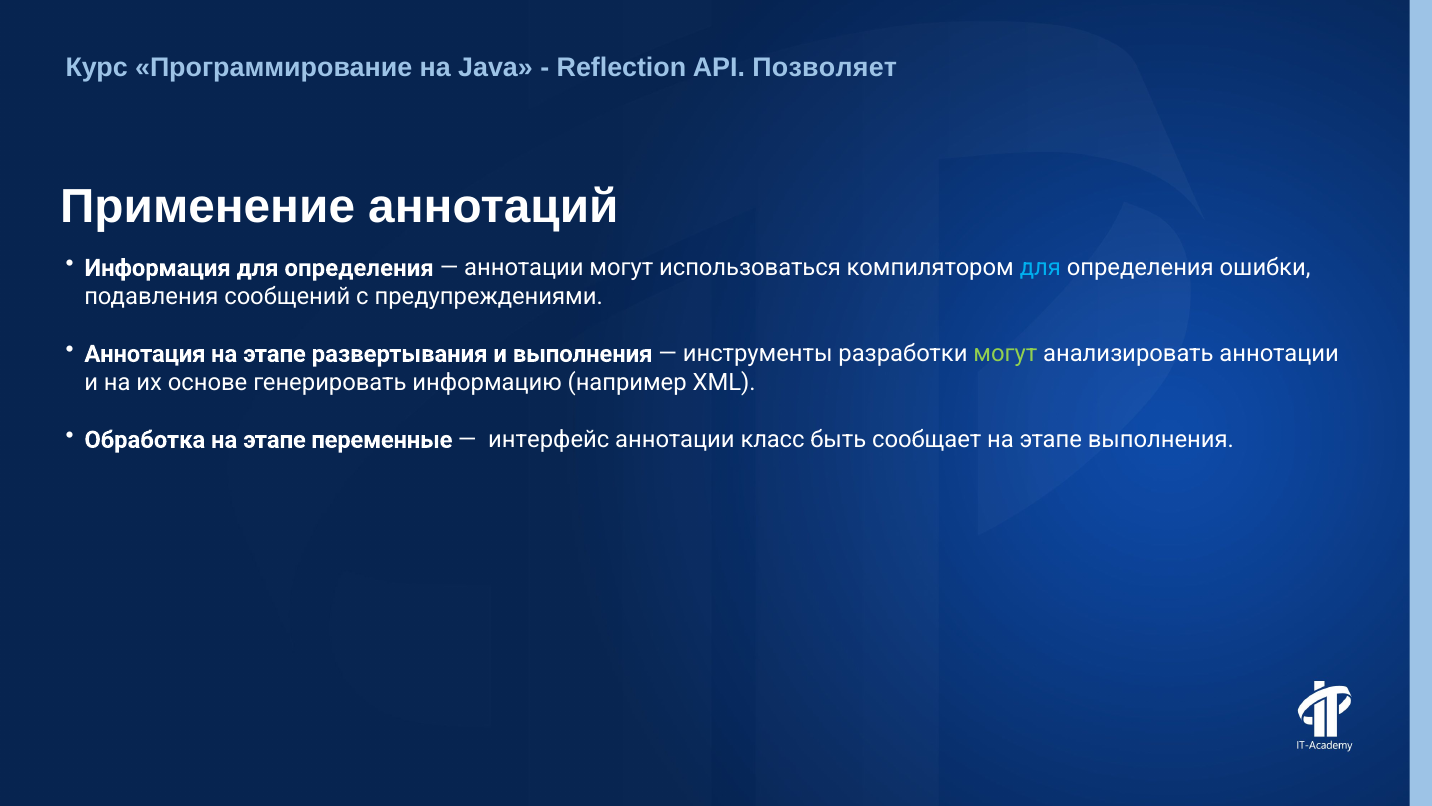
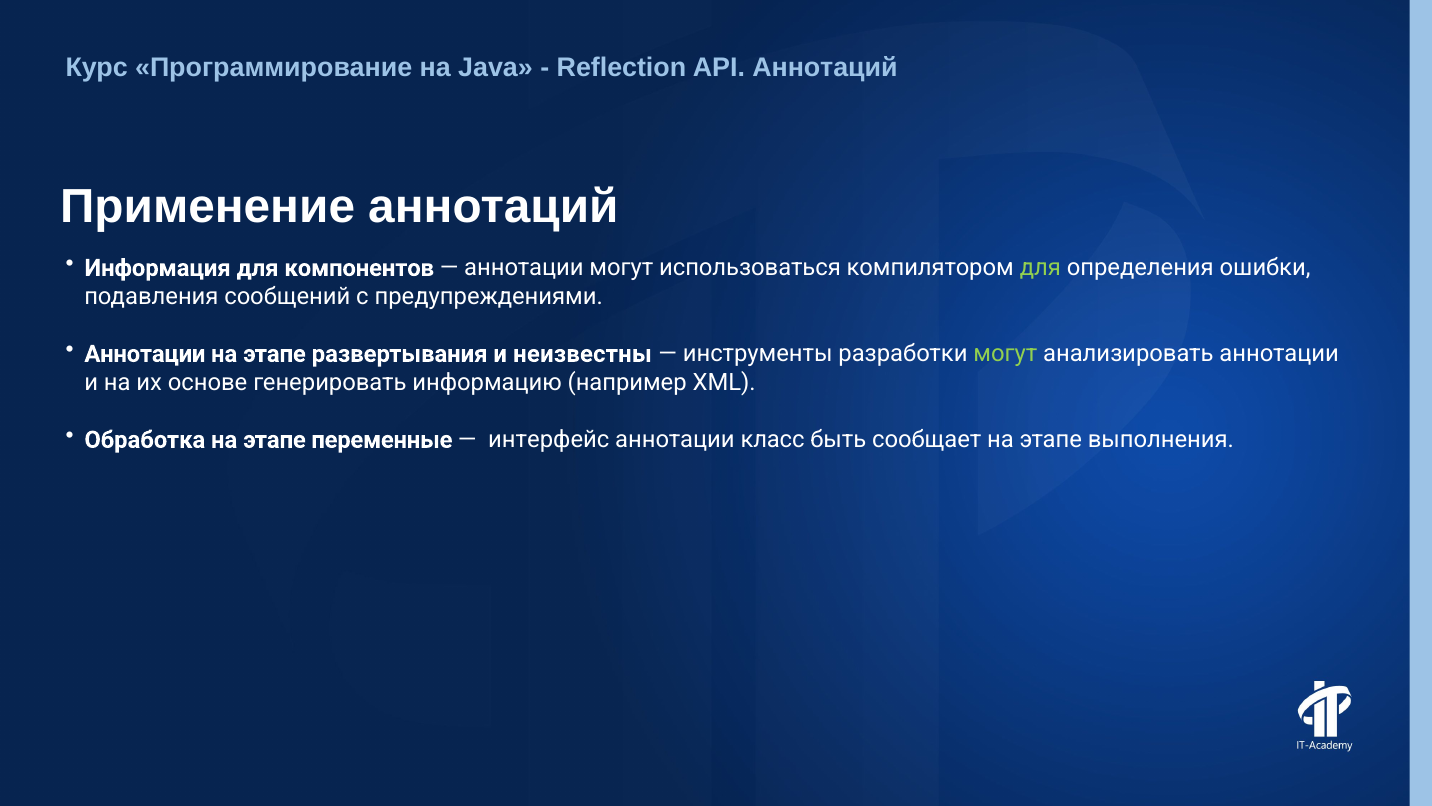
API Позволяет: Позволяет -> Аннотаций (825, 68)
Информация для определения: определения -> компонентов (359, 268)
для colour: light blue -> light green (1040, 268)
Аннотация: Аннотация -> Аннотации (145, 354)
и выполнения: выполнения -> неизвестны (582, 354)
